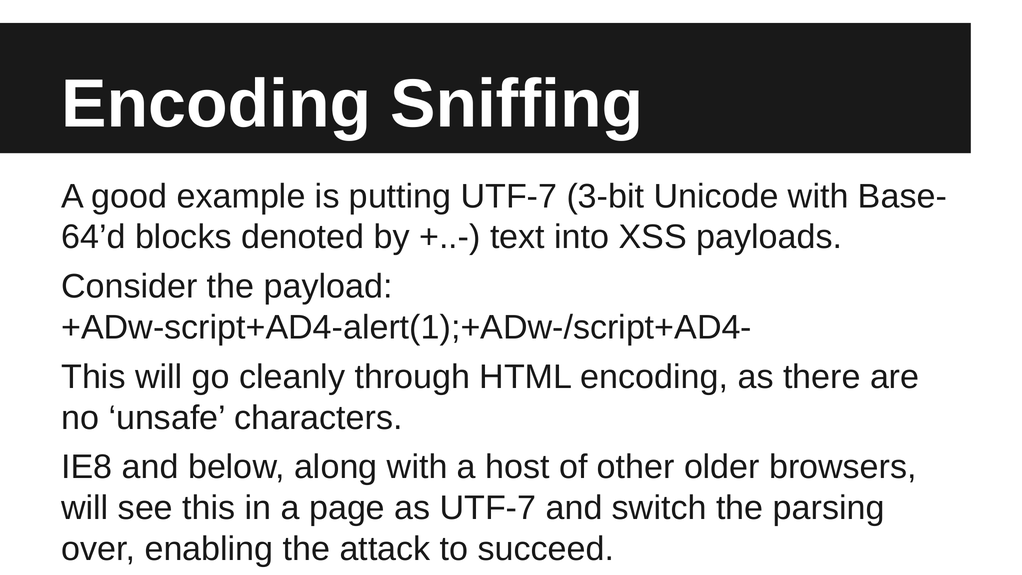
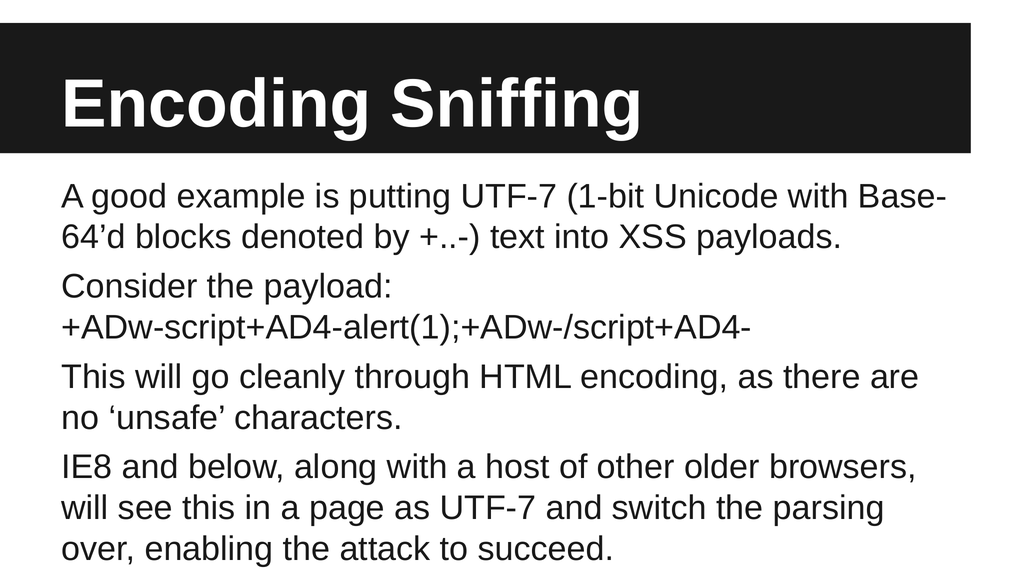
3-bit: 3-bit -> 1-bit (605, 196)
